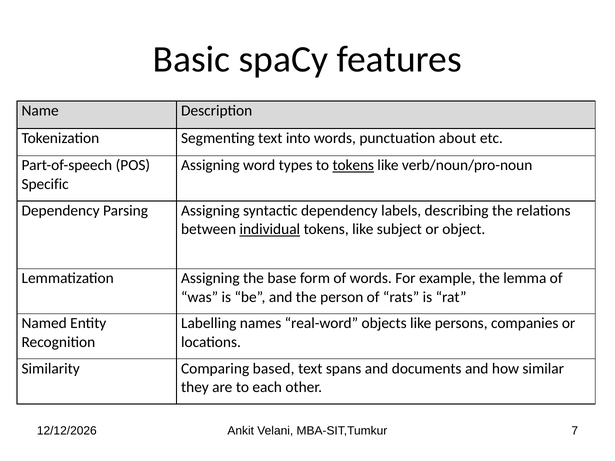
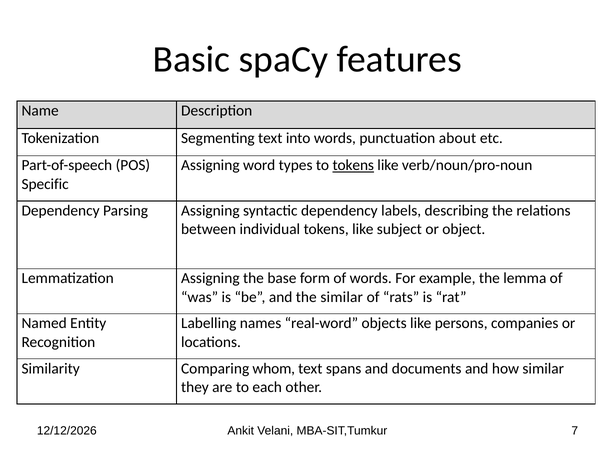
individual underline: present -> none (270, 229)
the person: person -> similar (342, 297)
based: based -> whom (274, 369)
